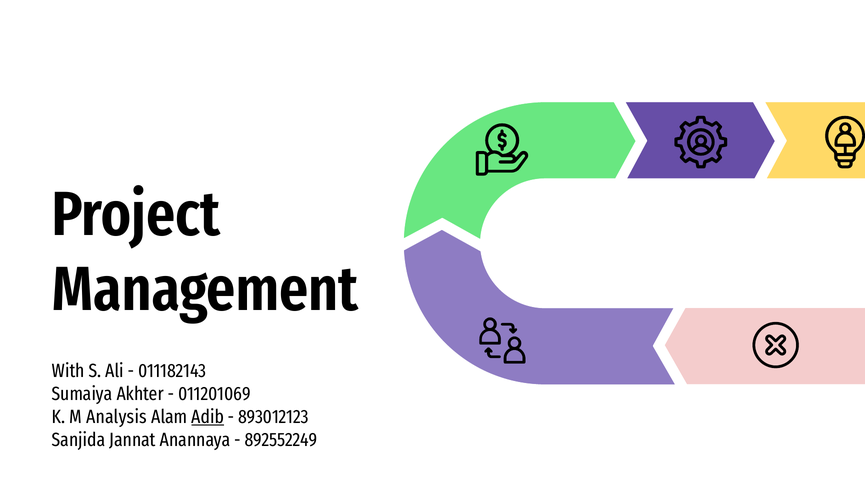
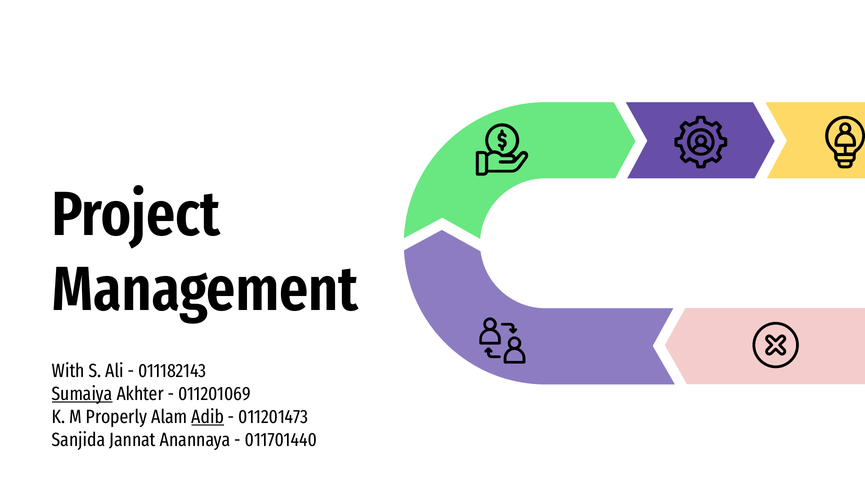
Sumaiya underline: none -> present (82, 394)
Analysis: Analysis -> Properly (117, 417)
893012123: 893012123 -> 011201473 (273, 417)
892552249: 892552249 -> 011701440 (281, 440)
